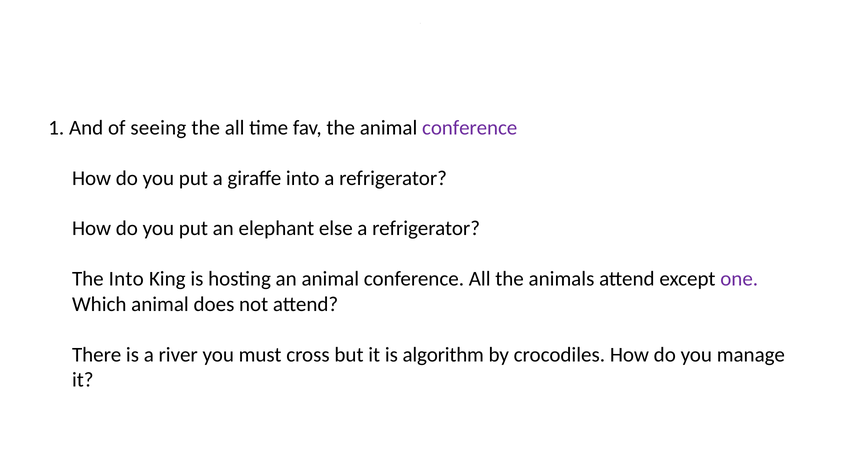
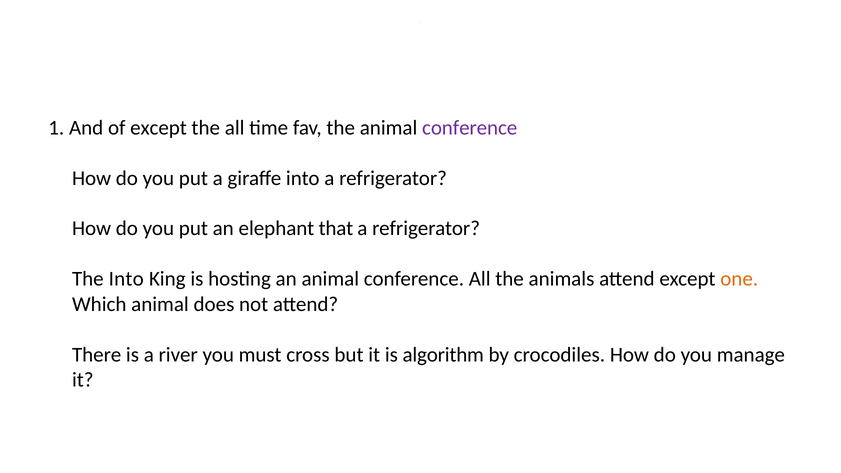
of seeing: seeing -> except (158, 128)
else: else -> that (336, 229)
one colour: purple -> orange (739, 279)
